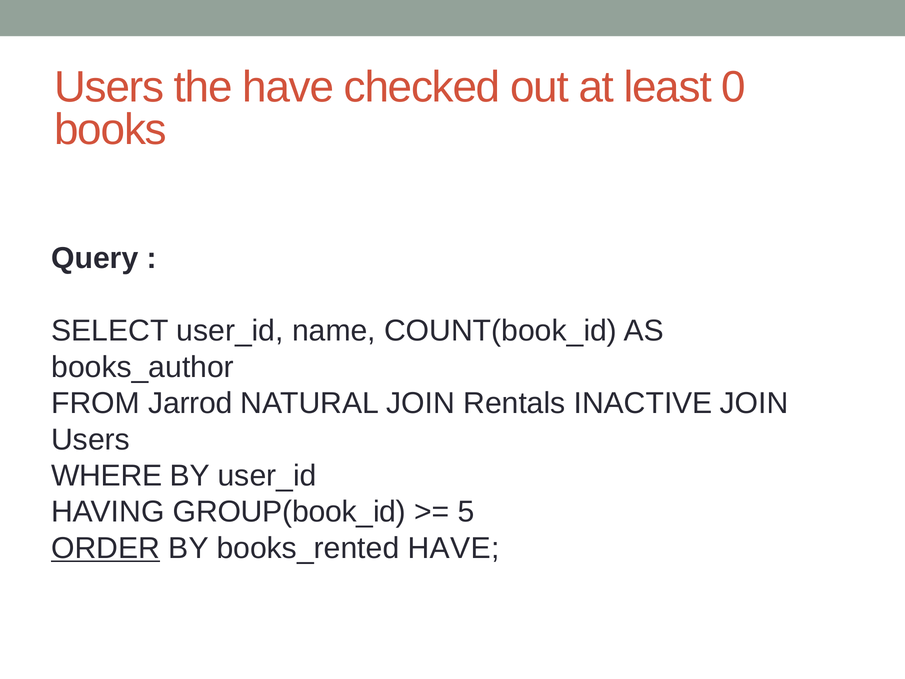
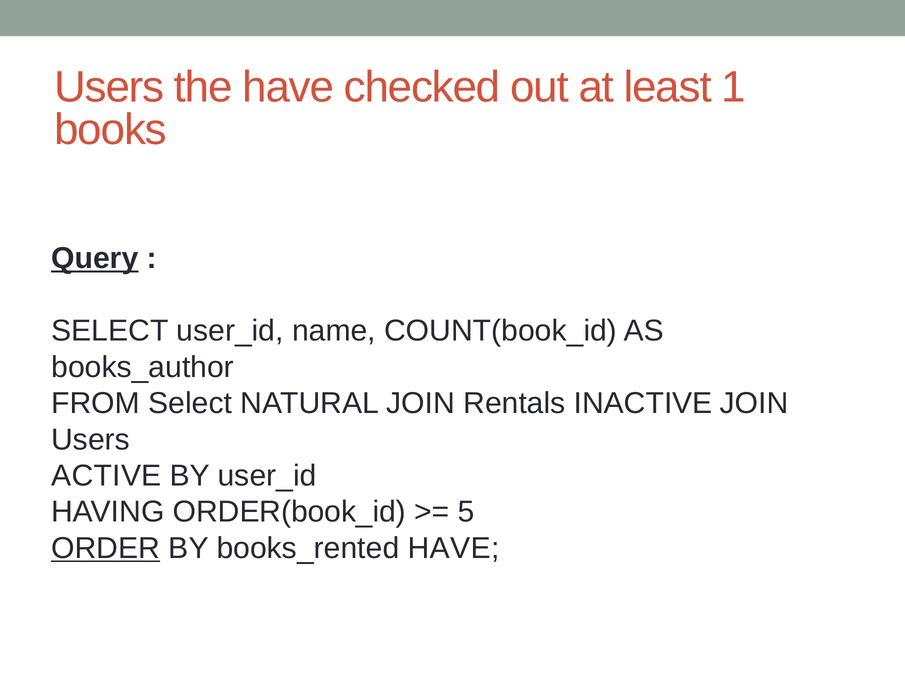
0: 0 -> 1 (734, 87)
Query underline: none -> present (95, 258)
FROM Jarrod: Jarrod -> Select (190, 403)
WHERE: WHERE -> ACTIVE (106, 476)
GROUP(book_id: GROUP(book_id -> ORDER(book_id (289, 512)
